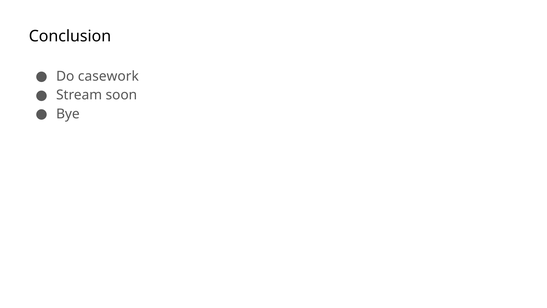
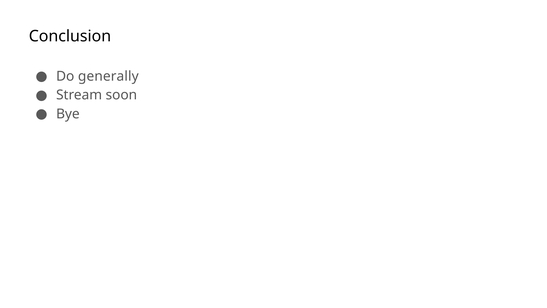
casework: casework -> generally (108, 76)
